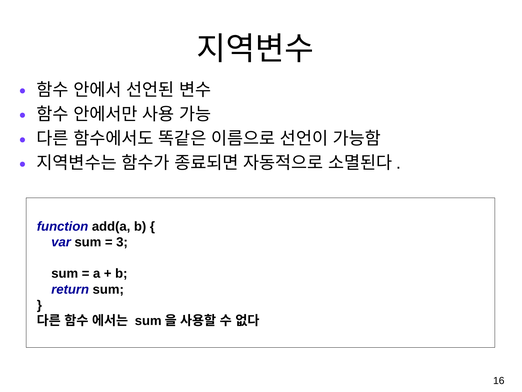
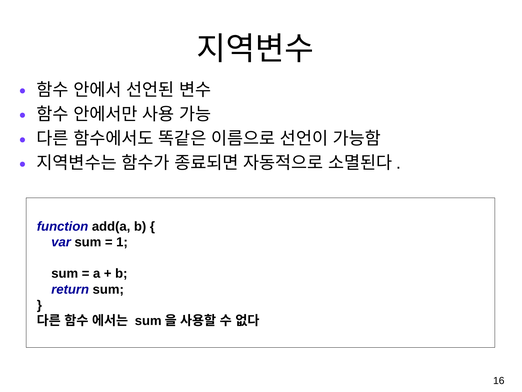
3: 3 -> 1 (122, 242)
